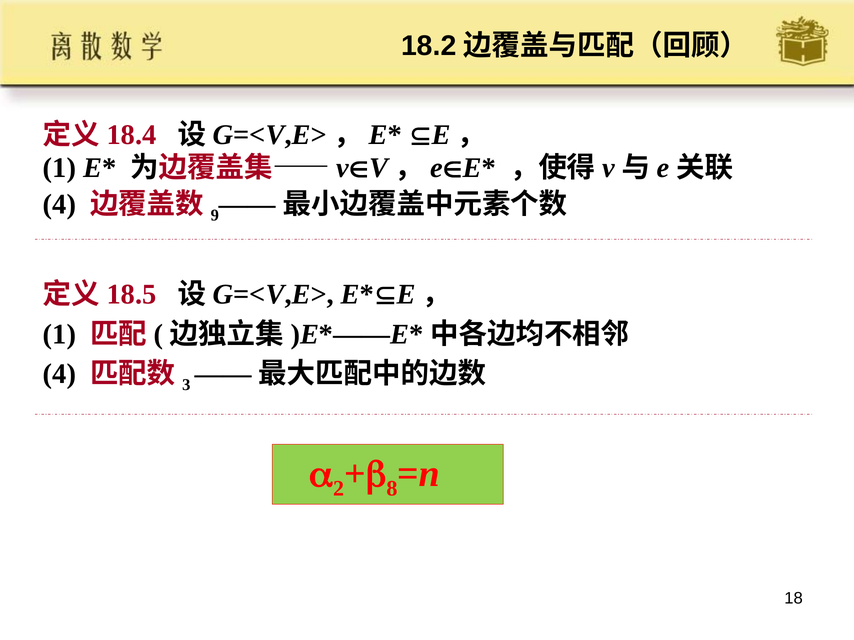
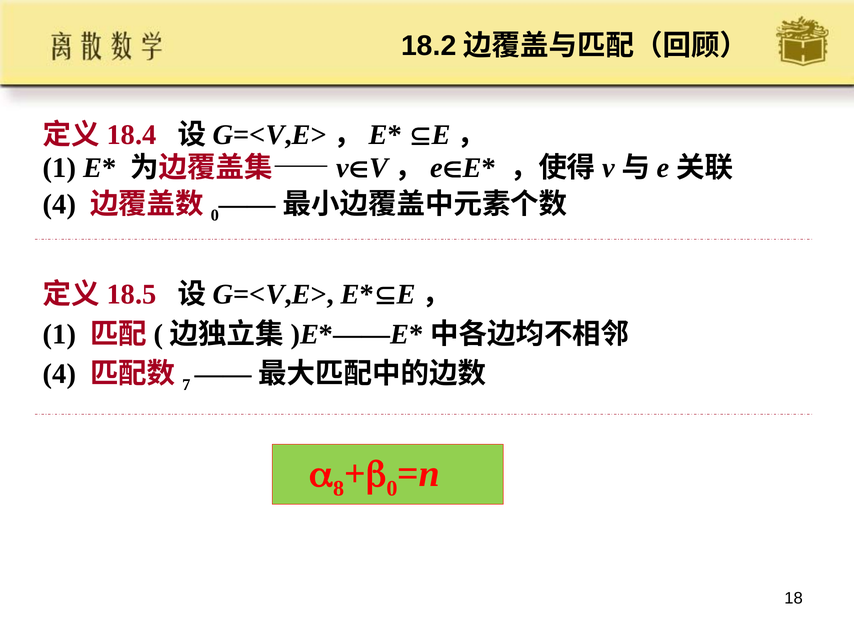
9: 9 -> 0 (215, 215)
3: 3 -> 7 (186, 385)
2: 2 -> 8 (339, 489)
8: 8 -> 0 (392, 489)
